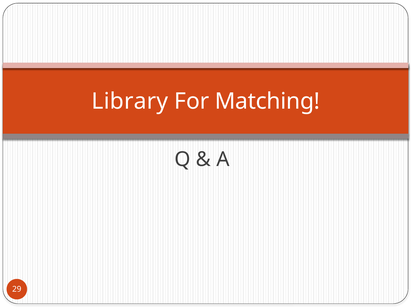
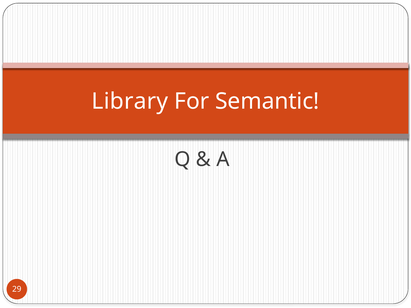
Matching: Matching -> Semantic (267, 101)
